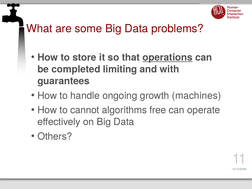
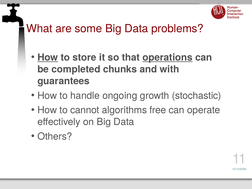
How underline: none -> present (48, 57)
limiting: limiting -> chunks (120, 69)
machines: machines -> stochastic (197, 96)
